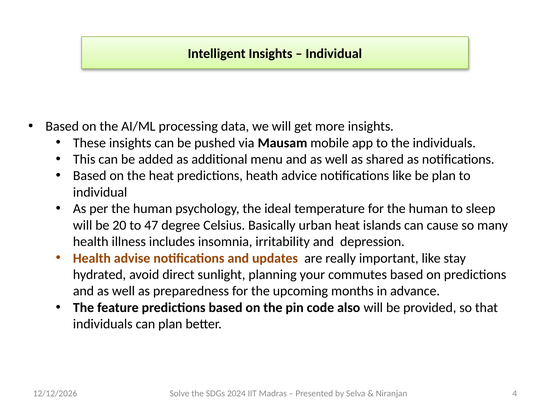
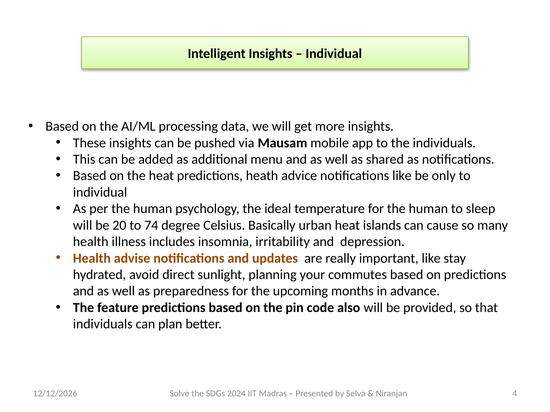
be plan: plan -> only (444, 176)
47: 47 -> 74 (151, 225)
